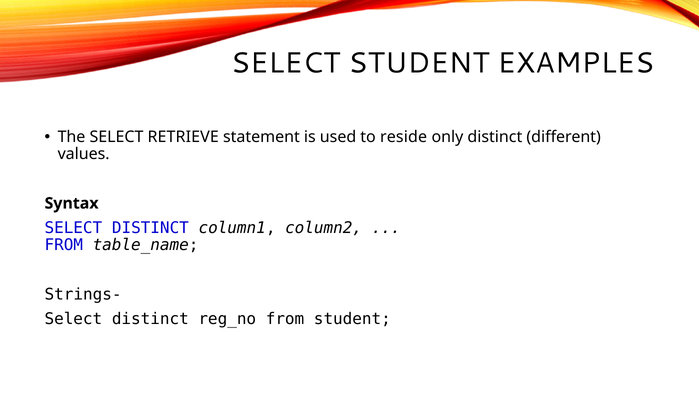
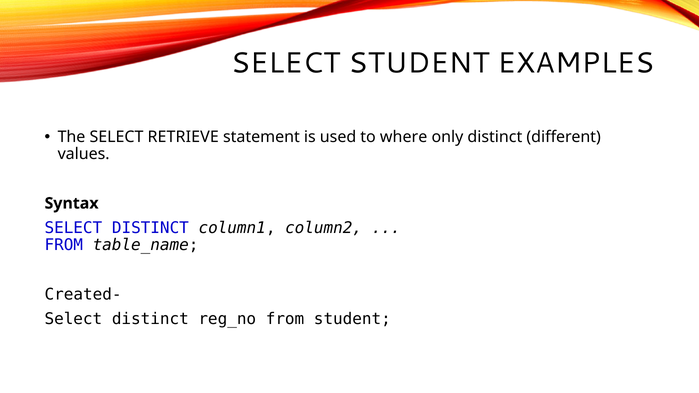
reside: reside -> where (404, 137)
Strings-: Strings- -> Created- (83, 294)
